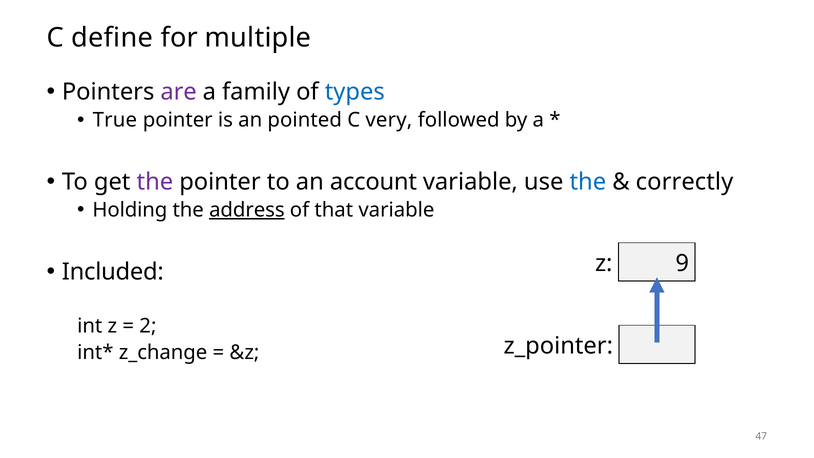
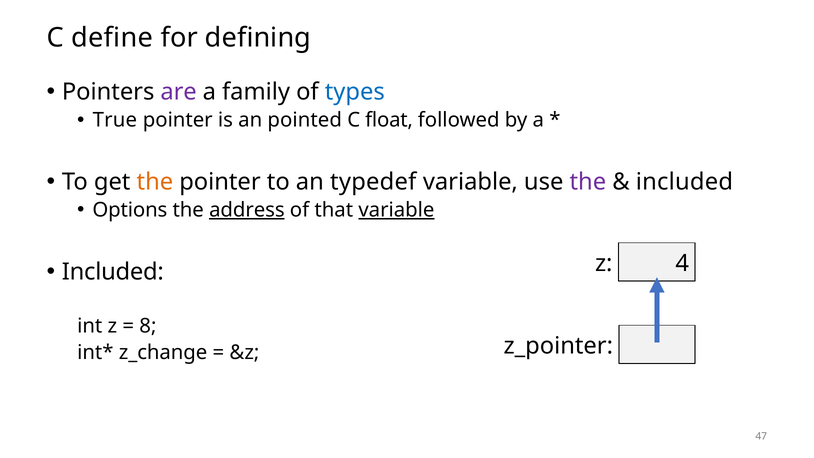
multiple: multiple -> defining (258, 38)
very: very -> float (389, 120)
the colour: purple -> orange (155, 182)
account: account -> typedef (373, 182)
the colour: blue -> purple (588, 182)
correctly: correctly -> included (684, 182)
Holding: Holding -> Options (130, 210)
variable underline: none -> present (396, 210)
9: 9 -> 4 (682, 263)
2: 2 -> 8 (148, 326)
